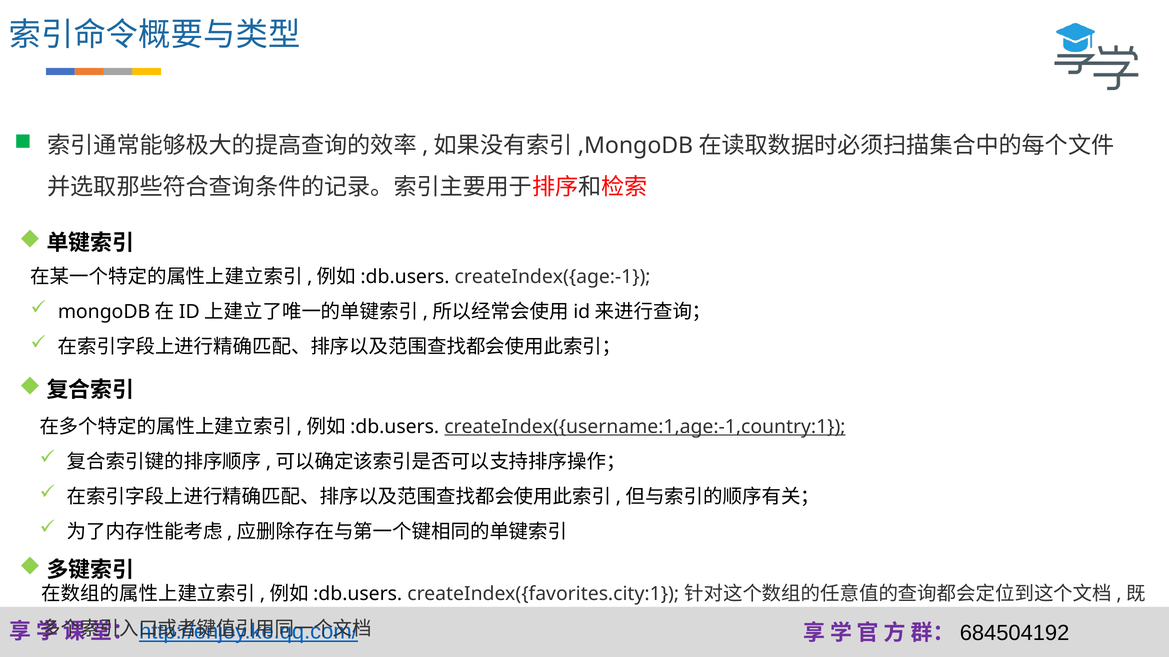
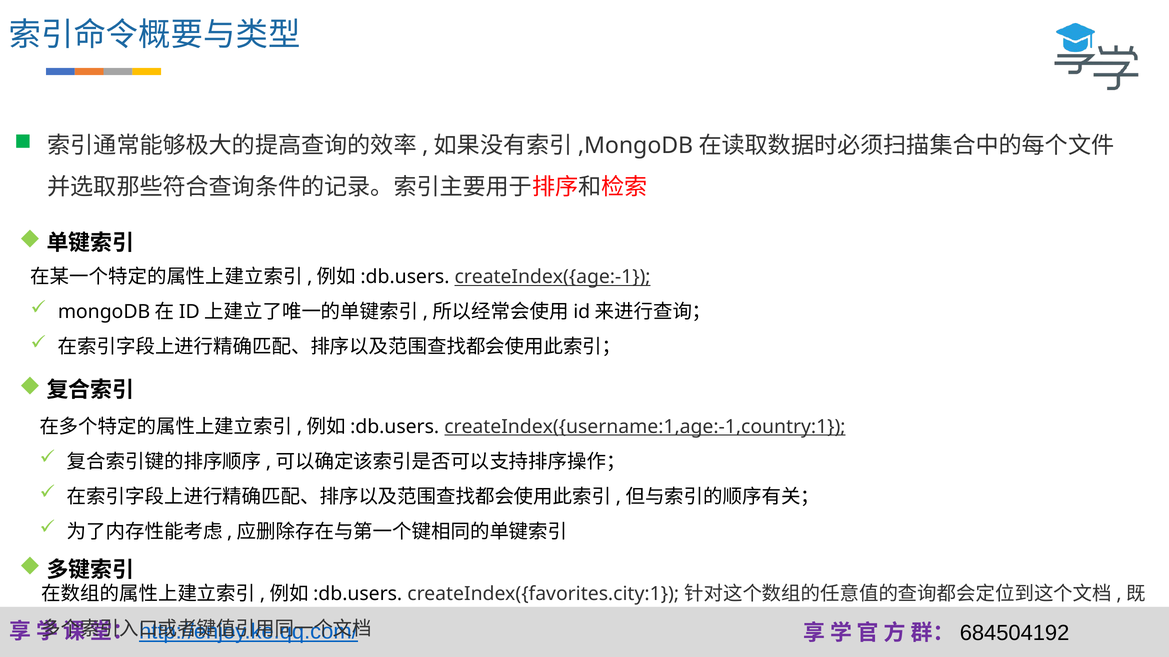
createIndex({age:-1 underline: none -> present (553, 277)
